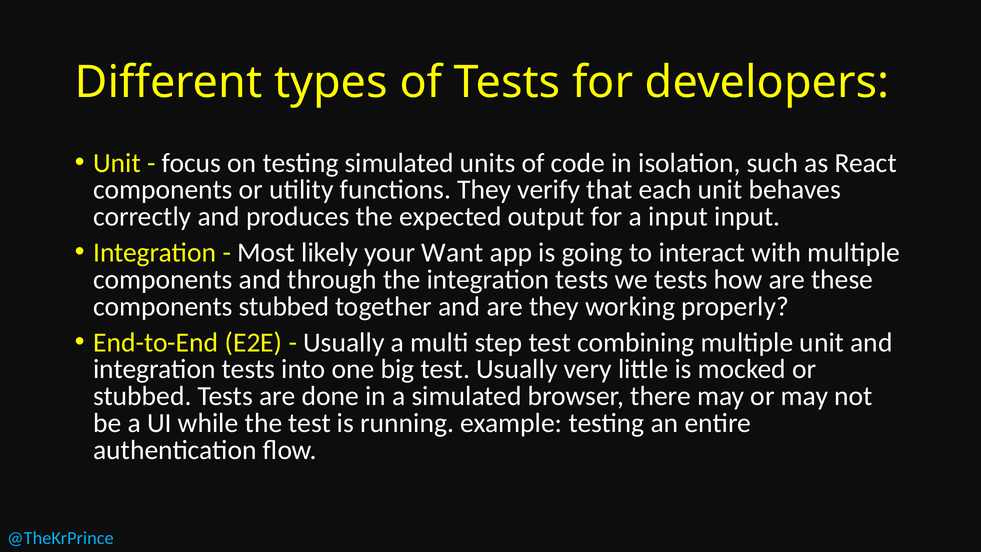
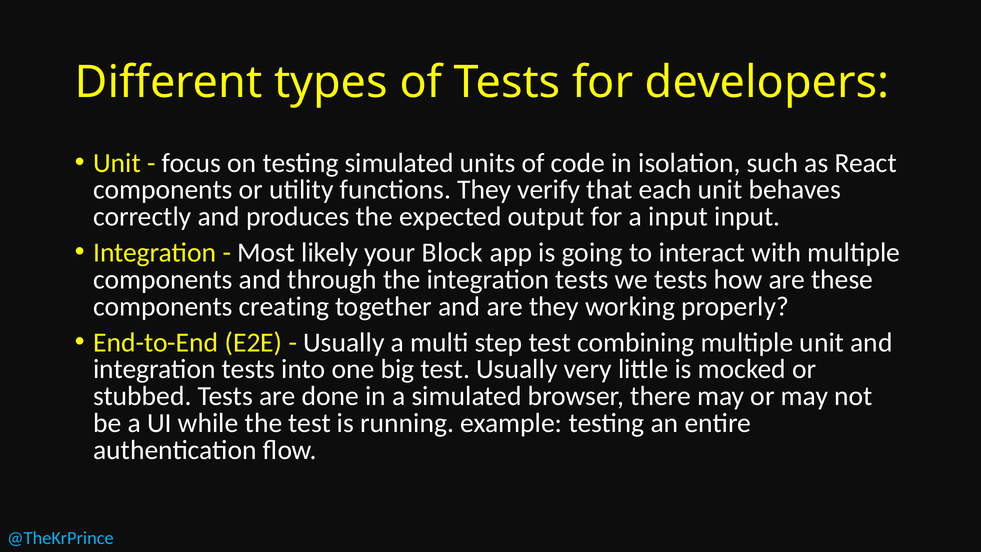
Want: Want -> Block (452, 253)
components stubbed: stubbed -> creating (284, 306)
